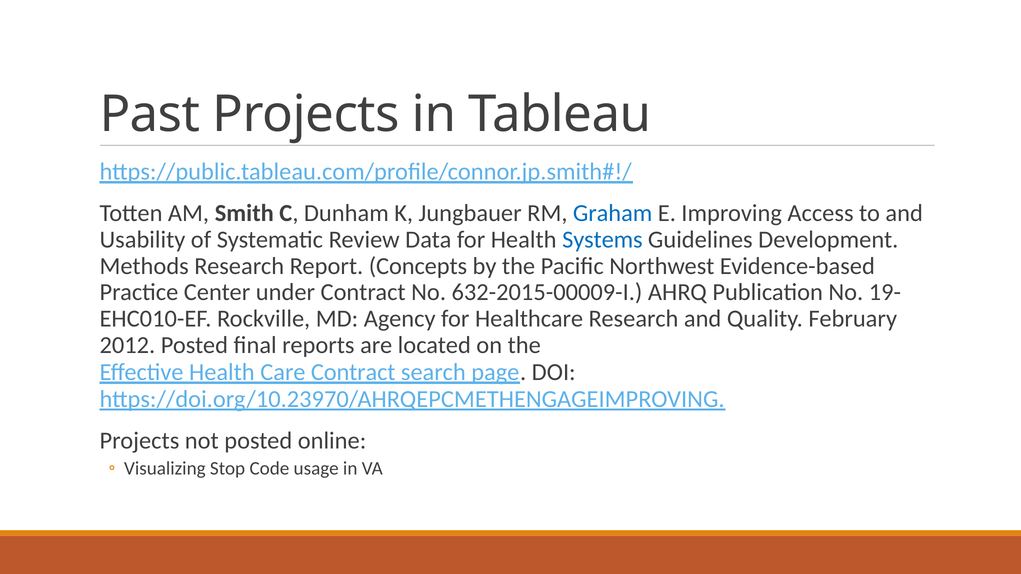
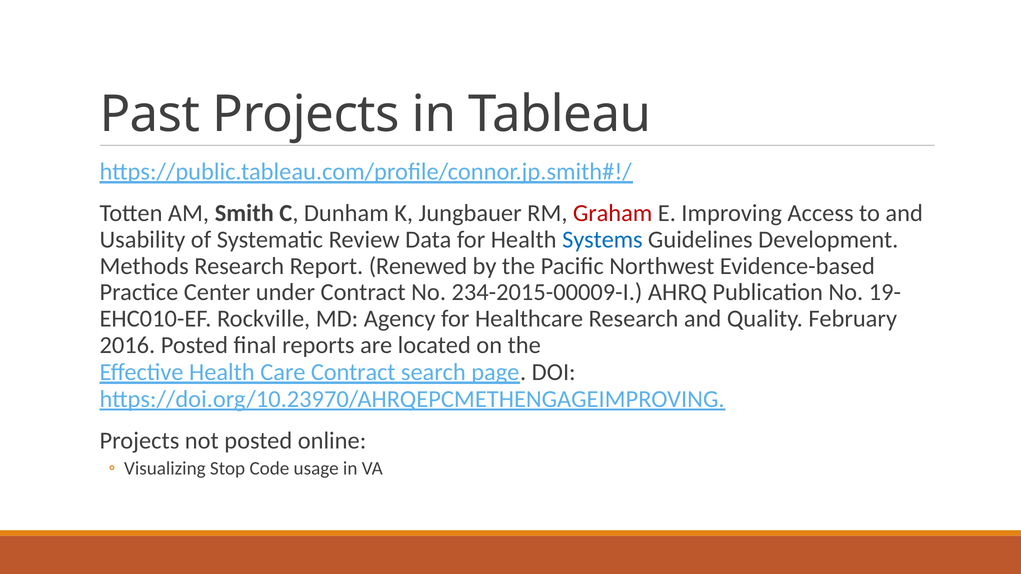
Graham colour: blue -> red (613, 213)
Concepts: Concepts -> Renewed (418, 266)
632-2015-00009-I: 632-2015-00009-I -> 234-2015-00009-I (547, 293)
2012: 2012 -> 2016 (127, 345)
